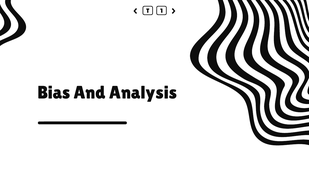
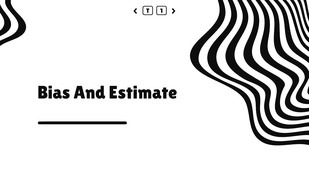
Analysis: Analysis -> Estimate (143, 93)
